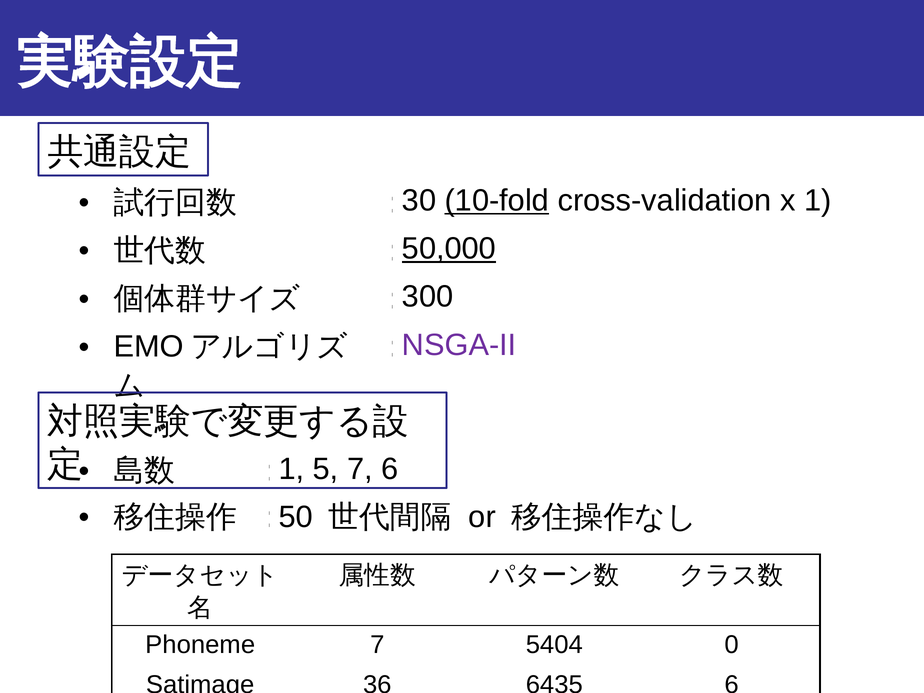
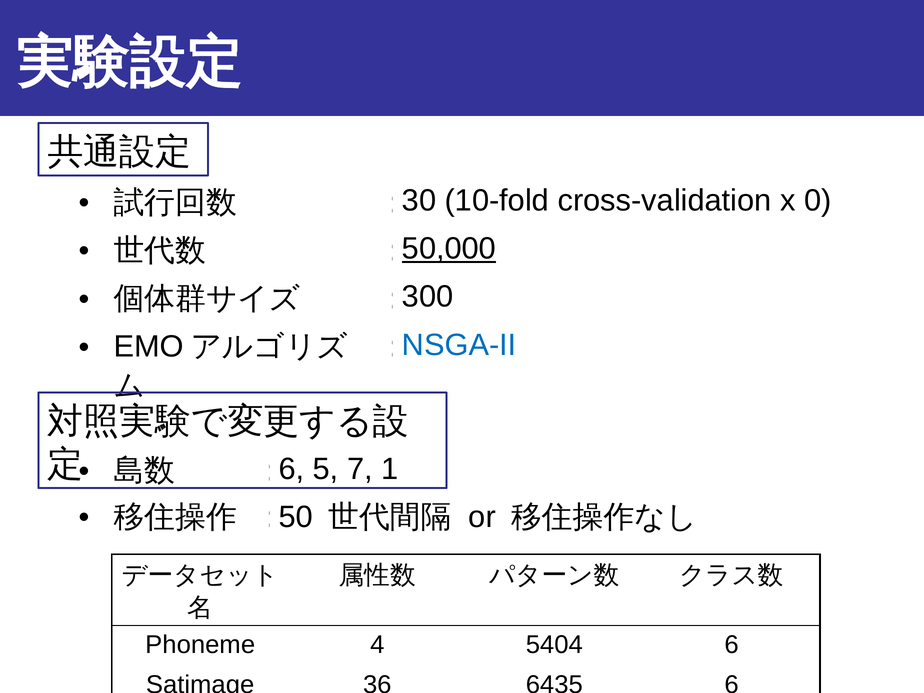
10-fold underline: present -> none (497, 201)
x 1: 1 -> 0 (818, 201)
NSGA-II colour: purple -> blue (459, 345)
1: 1 -> 6 (292, 469)
7 6: 6 -> 1 (390, 469)
Phoneme 7: 7 -> 4 (377, 645)
5404 0: 0 -> 6 (732, 645)
